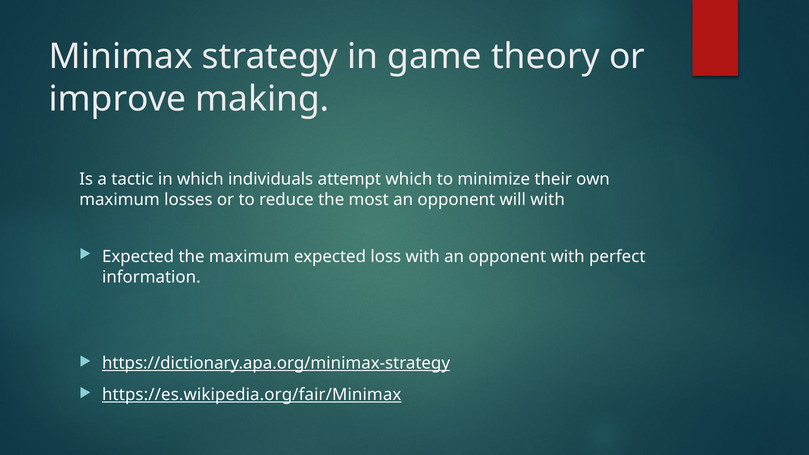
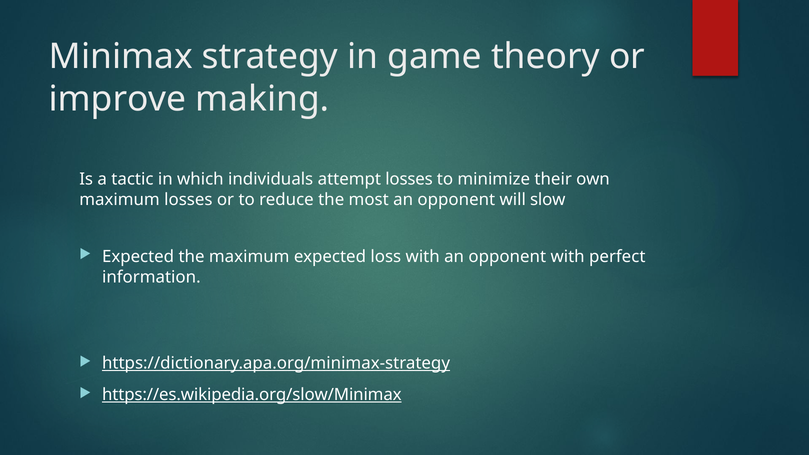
attempt which: which -> losses (409, 179)
will with: with -> slow (548, 199)
https://es.wikipedia.org/fair/Minimax: https://es.wikipedia.org/fair/Minimax -> https://es.wikipedia.org/slow/Minimax (252, 395)
